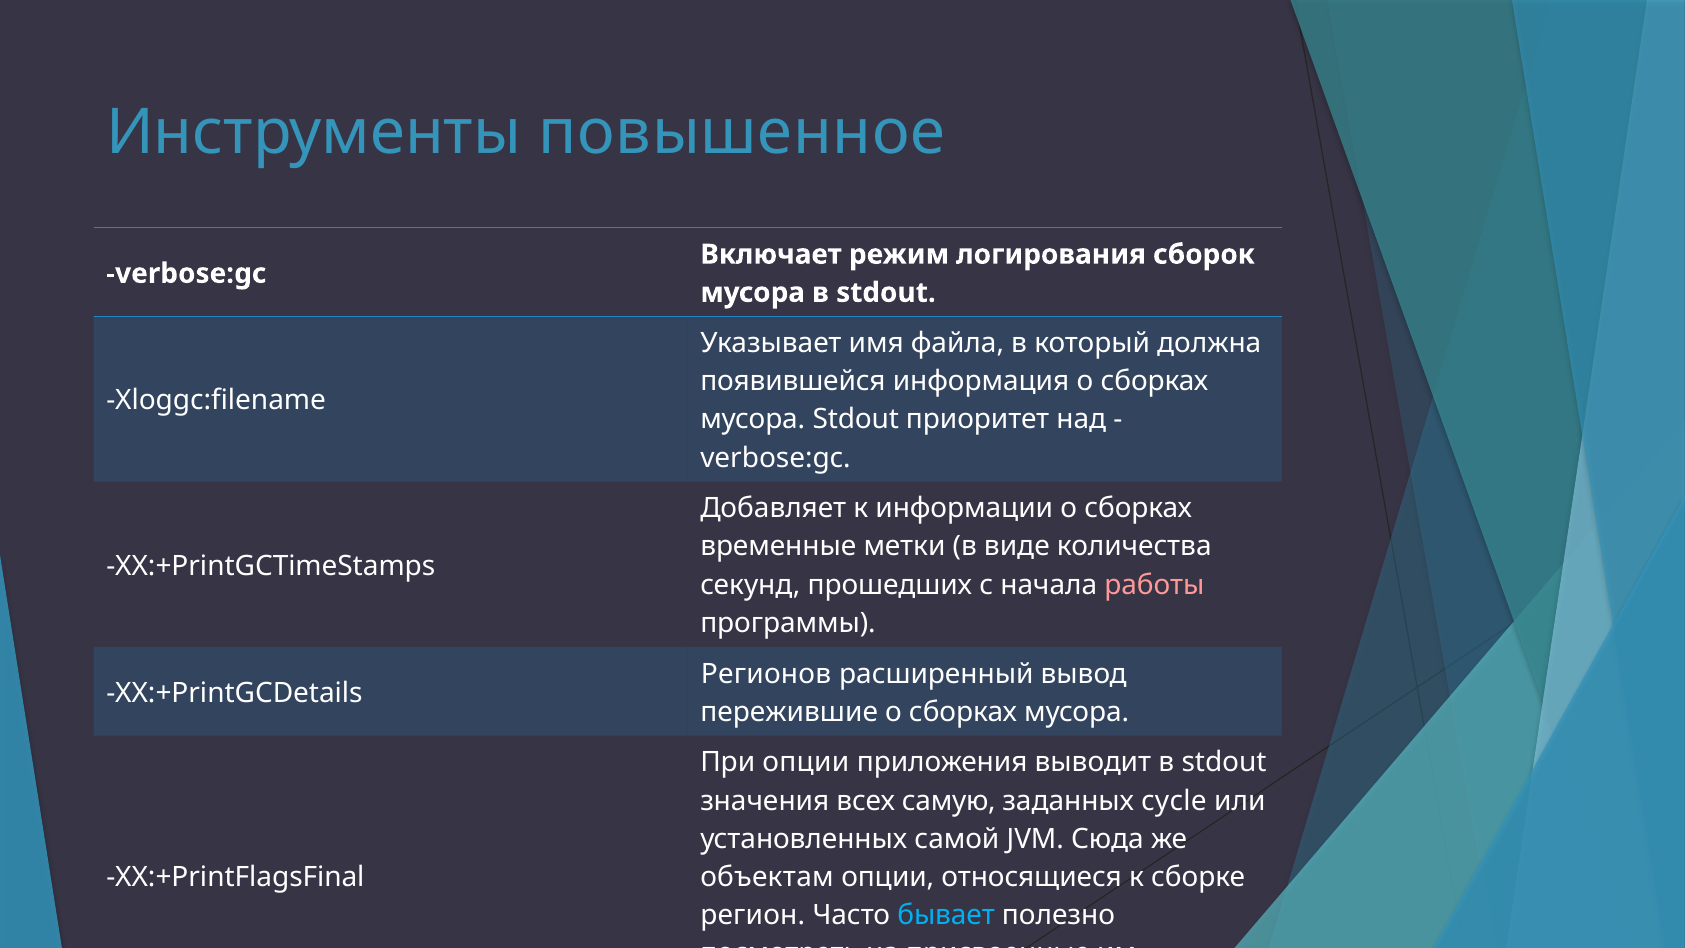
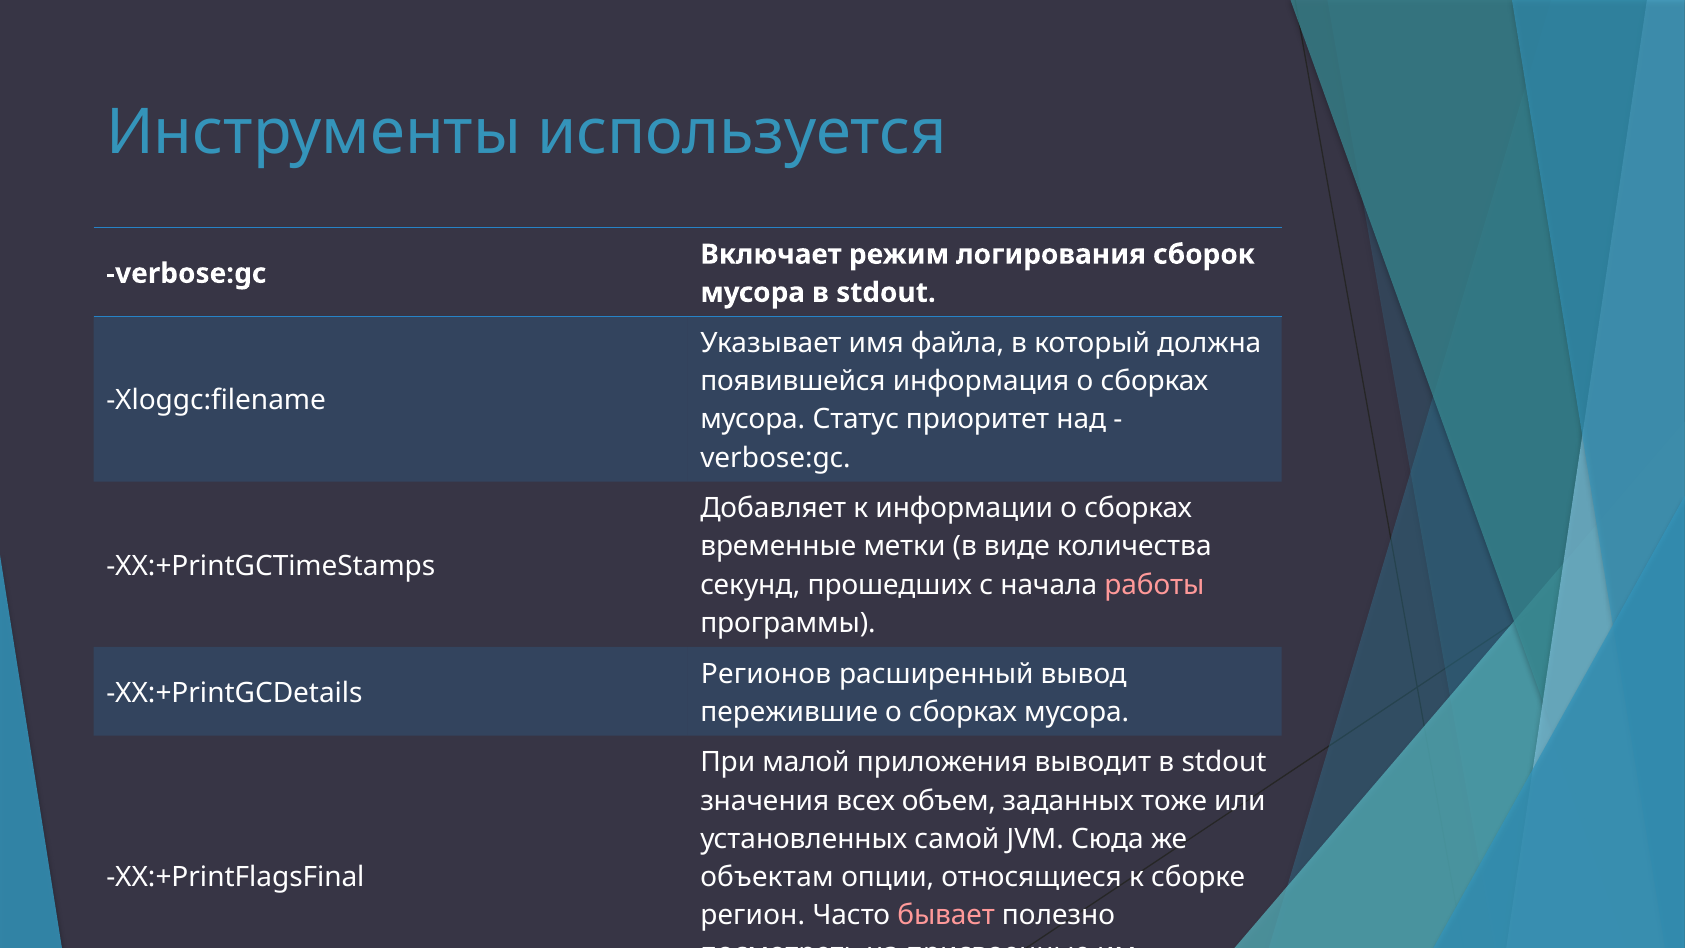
повышенное: повышенное -> используется (742, 133)
мусора Stdout: Stdout -> Статус (856, 420)
При опции: опции -> малой (806, 763)
самую: самую -> объем (949, 801)
cycle: cycle -> тоже (1174, 801)
бывает colour: light blue -> pink (946, 915)
